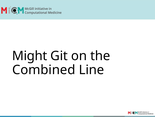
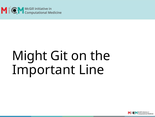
Combined: Combined -> Important (44, 70)
